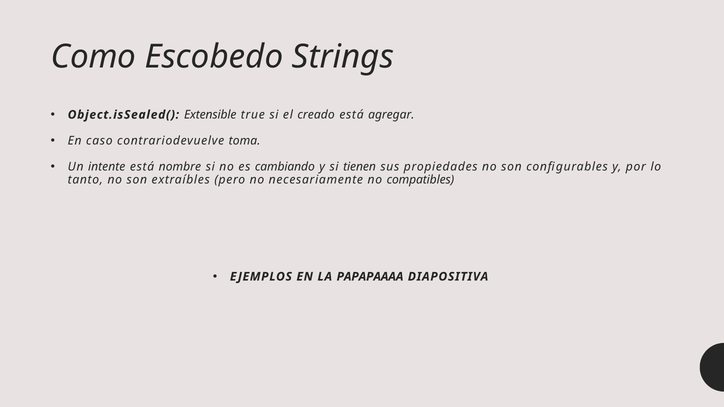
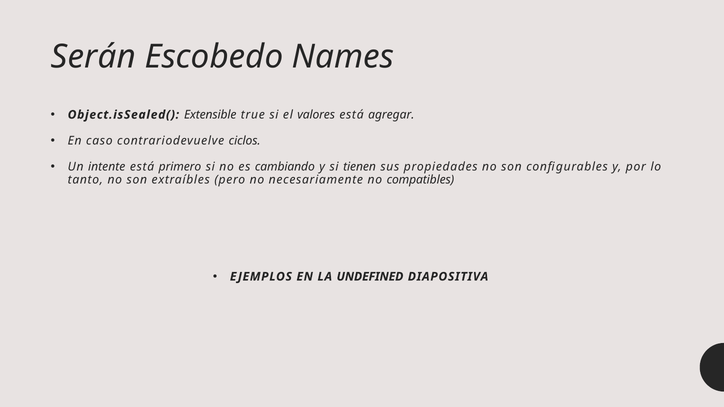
Como: Como -> Serán (93, 57)
Strings: Strings -> Names (343, 57)
creado: creado -> valores (316, 115)
toma: toma -> ciclos (245, 141)
nombre: nombre -> primero (180, 167)
PAPAPAAAA: PAPAPAAAA -> UNDEFINED (370, 277)
